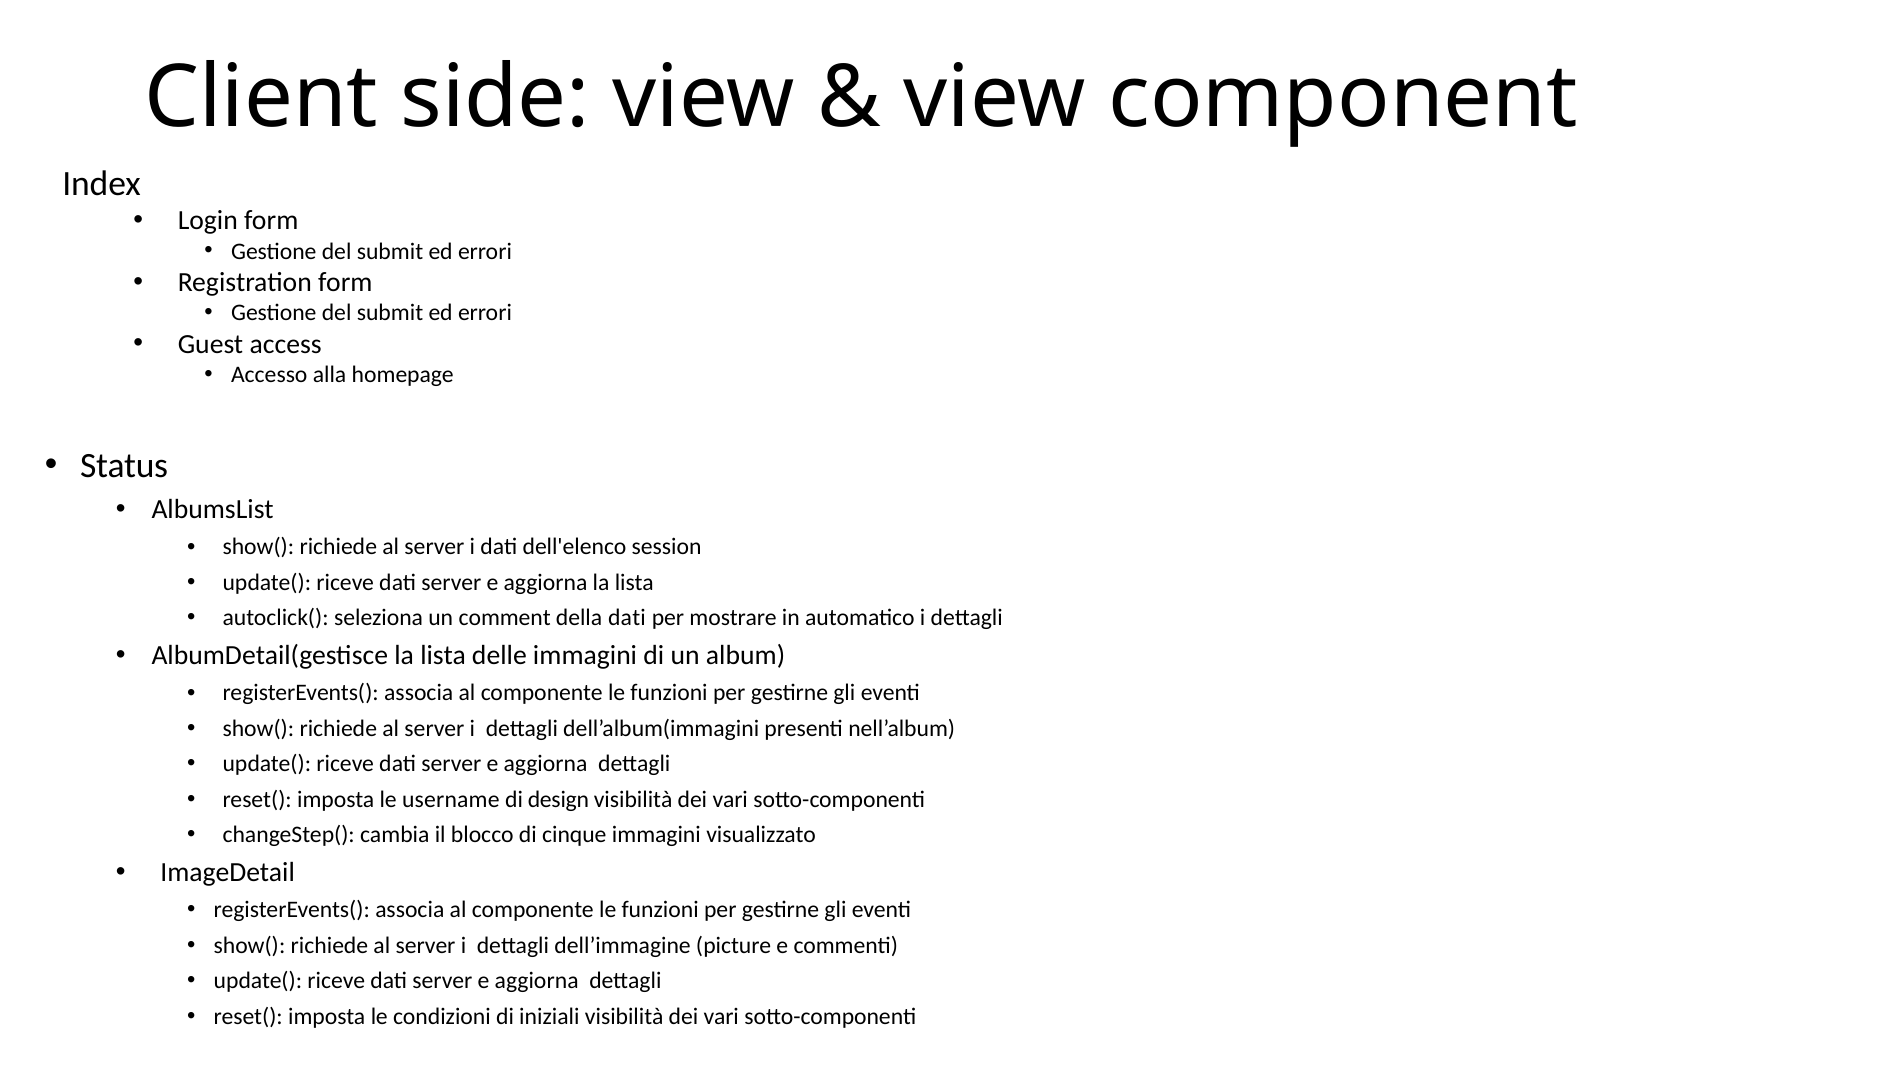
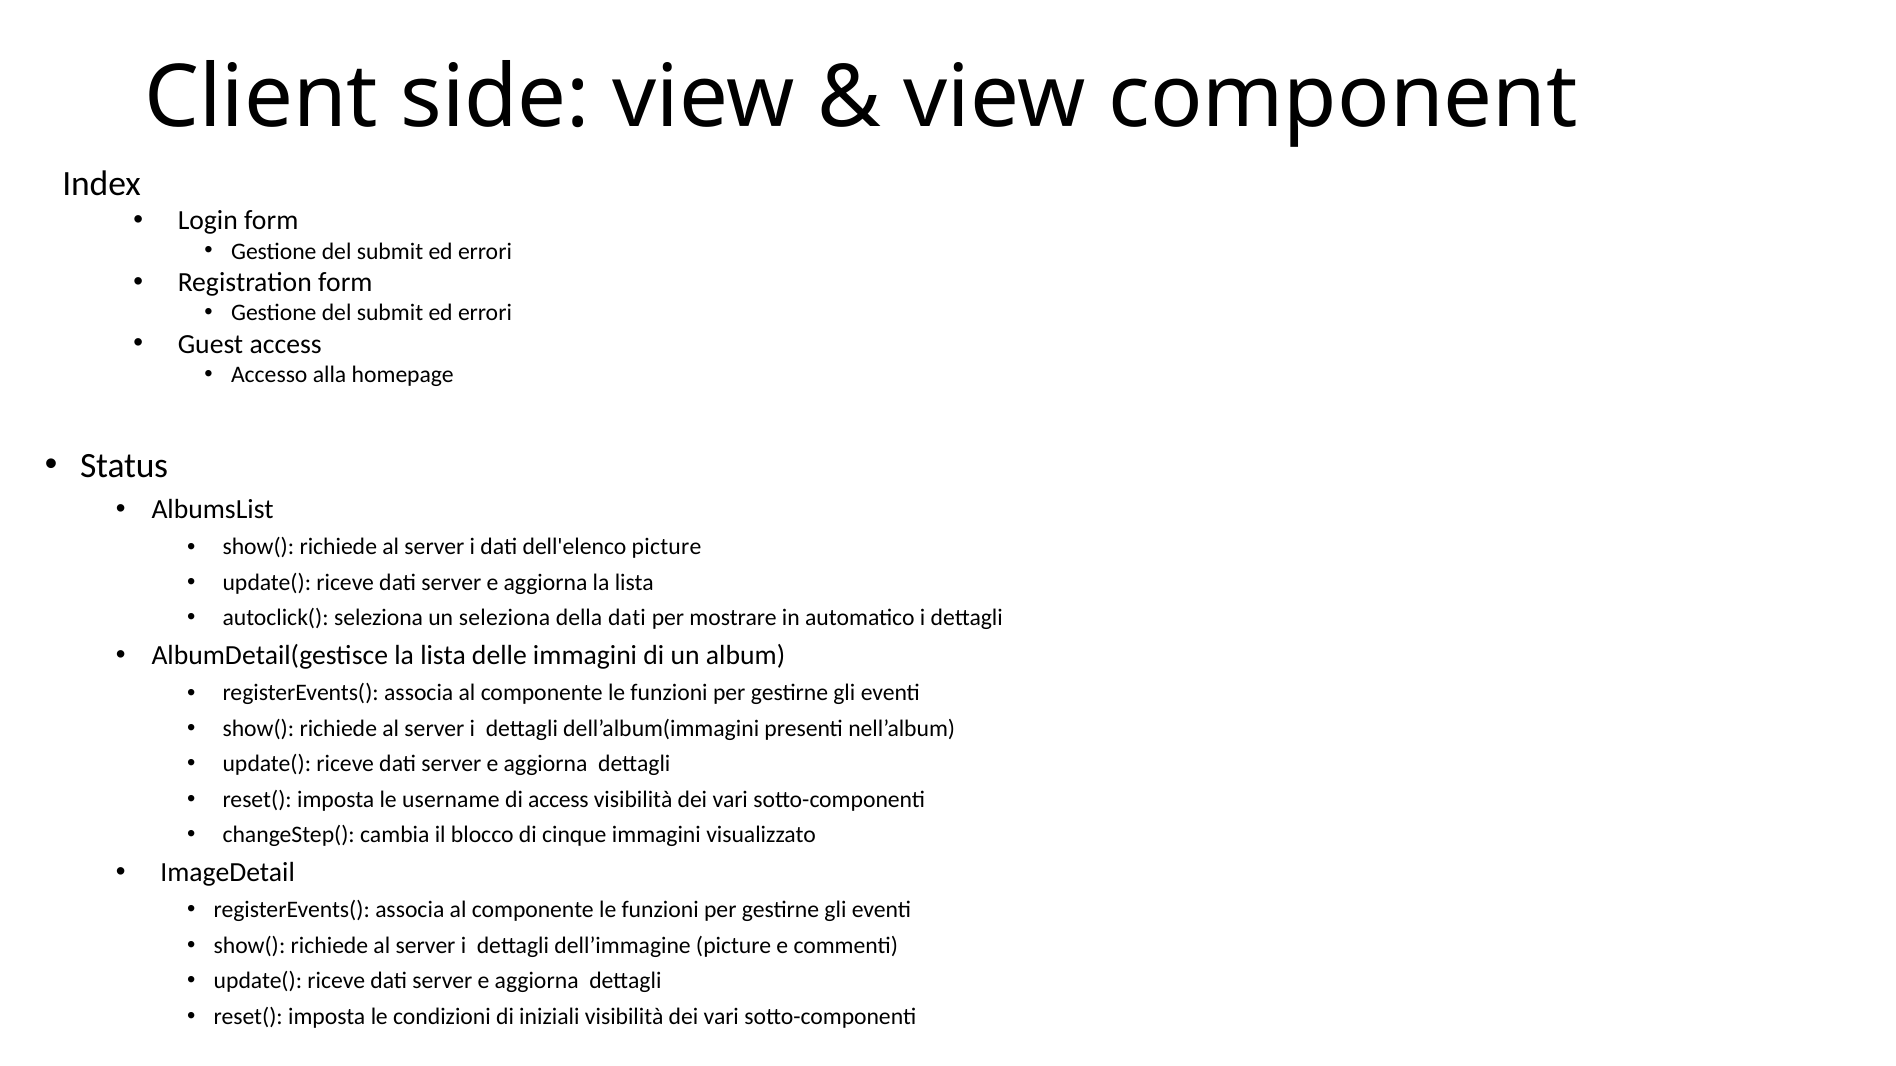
dell'elenco session: session -> picture (667, 547)
un comment: comment -> seleziona (505, 618)
di design: design -> access (558, 800)
